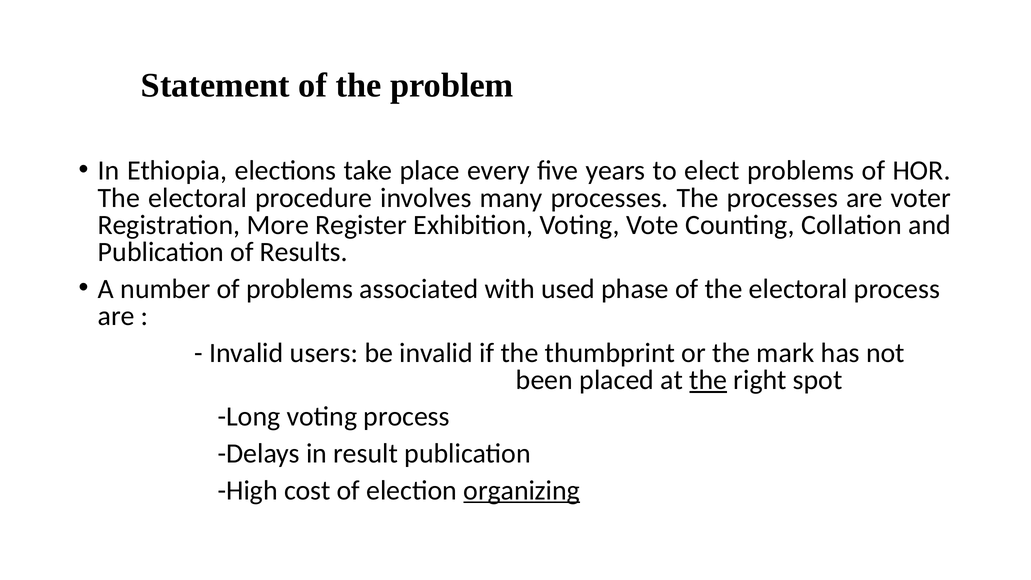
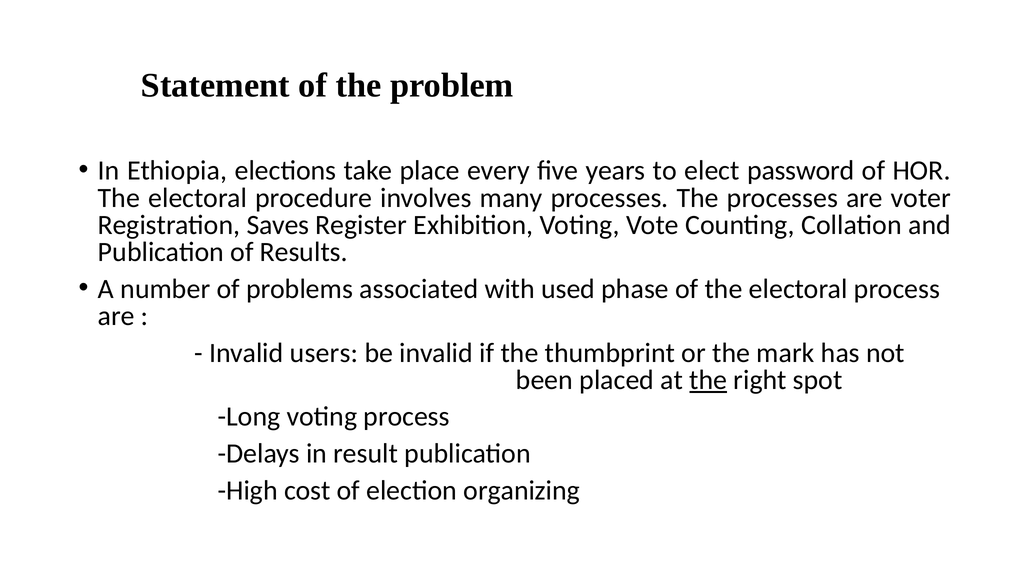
elect problems: problems -> password (801, 171)
More: More -> Saves (278, 225)
organizing underline: present -> none (522, 490)
